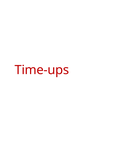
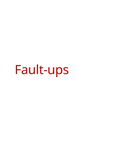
Time-ups: Time-ups -> Fault-ups (42, 70)
